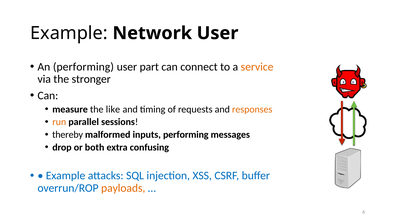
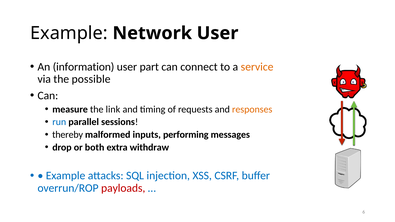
An performing: performing -> information (84, 67)
stronger: stronger -> possible (91, 79)
like: like -> link (113, 109)
run colour: orange -> blue (59, 122)
confusing: confusing -> withdraw (149, 147)
payloads colour: orange -> red (123, 188)
